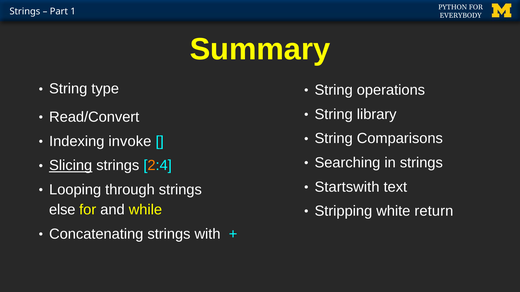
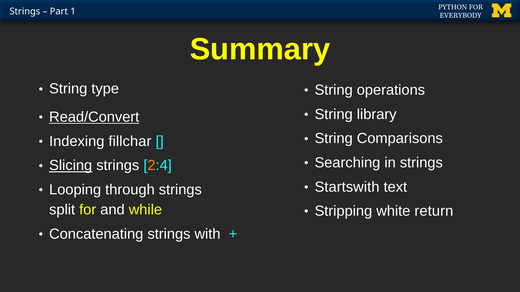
Read/Convert underline: none -> present (94, 117)
invoke: invoke -> fillchar (130, 142)
else: else -> split (62, 210)
